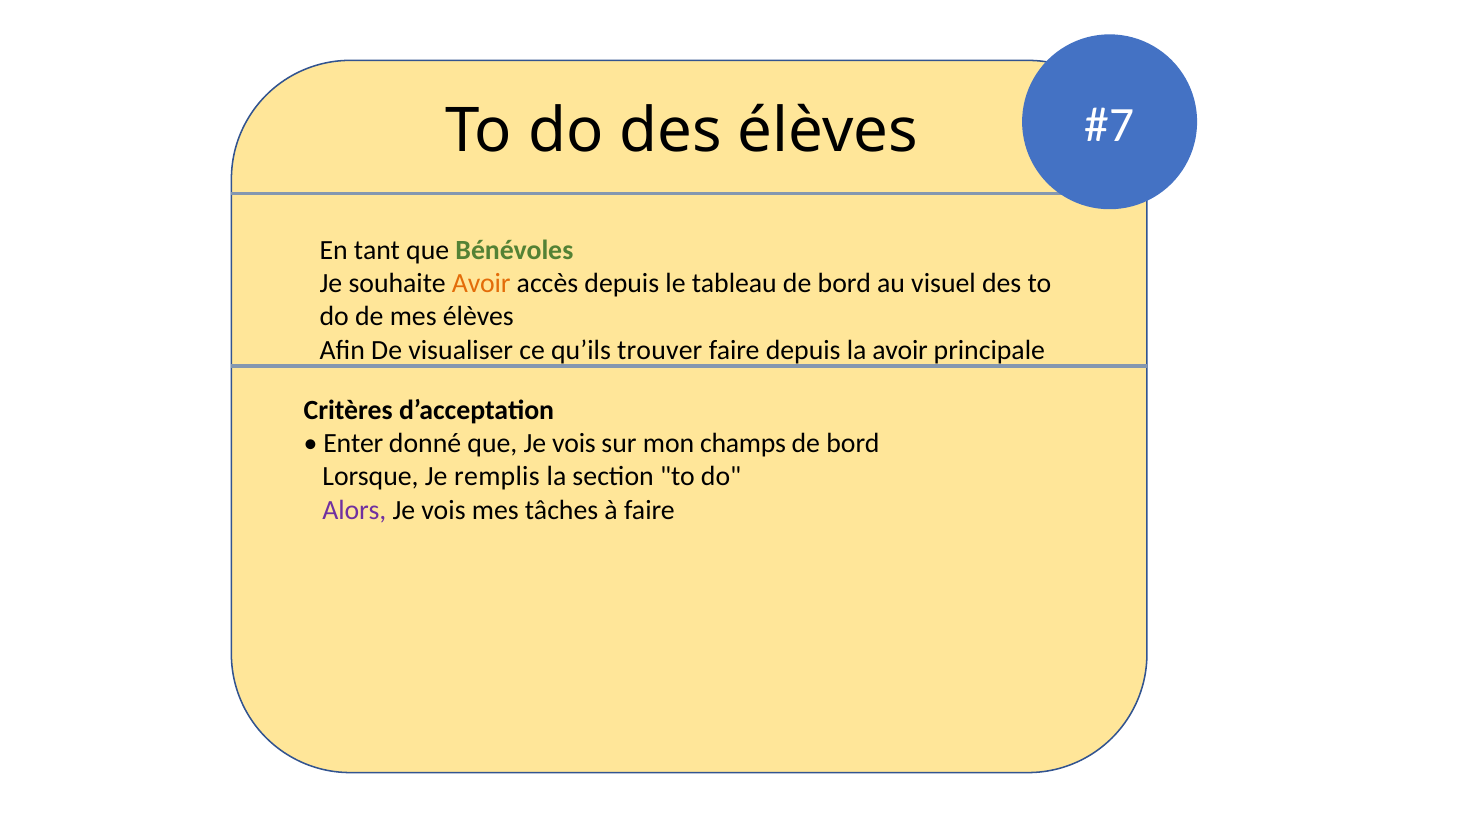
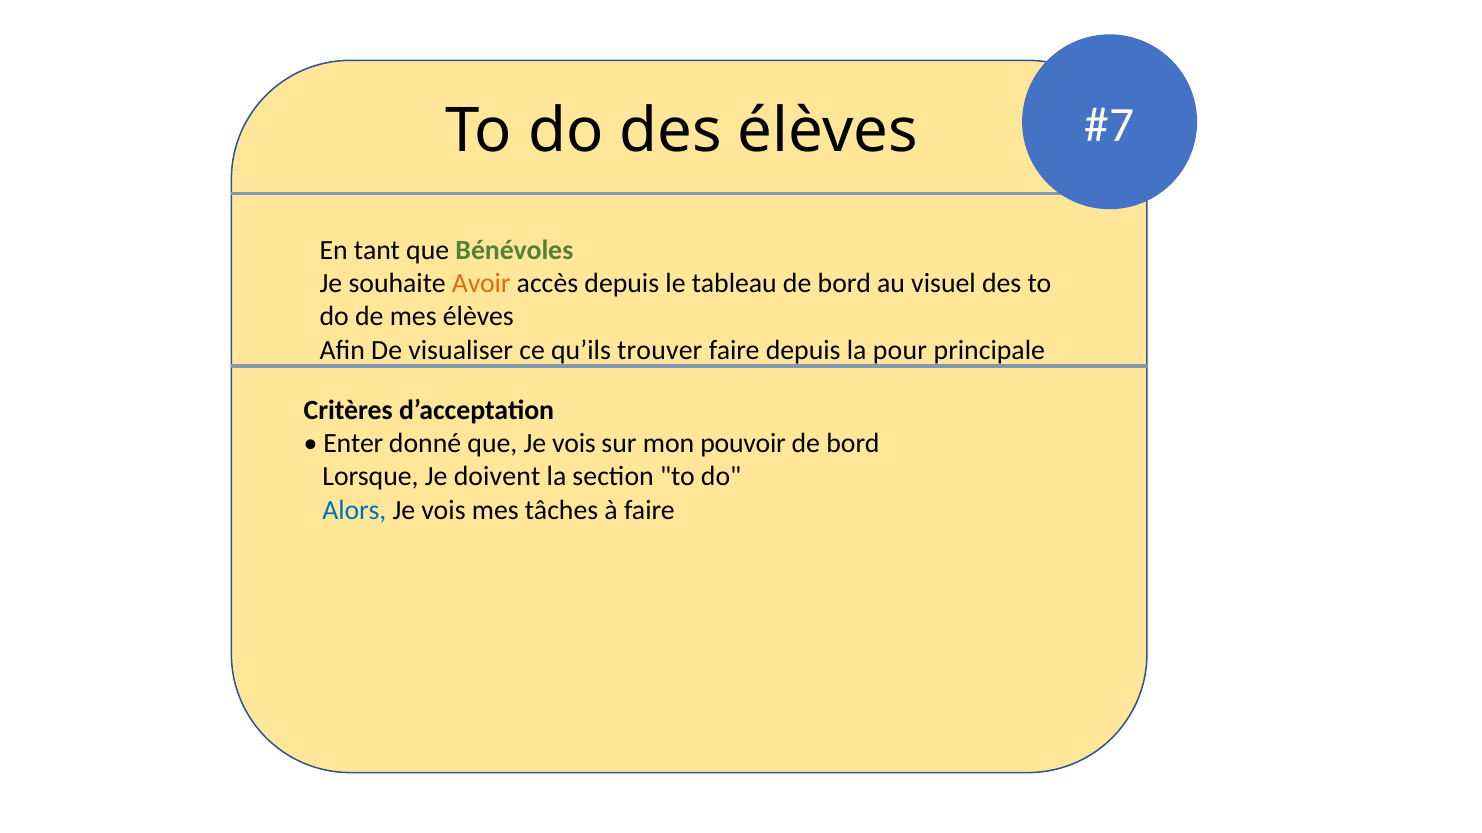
la avoir: avoir -> pour (900, 350)
champs: champs -> pouvoir (743, 444)
remplis: remplis -> doivent (497, 477)
Alors colour: purple -> blue (354, 510)
